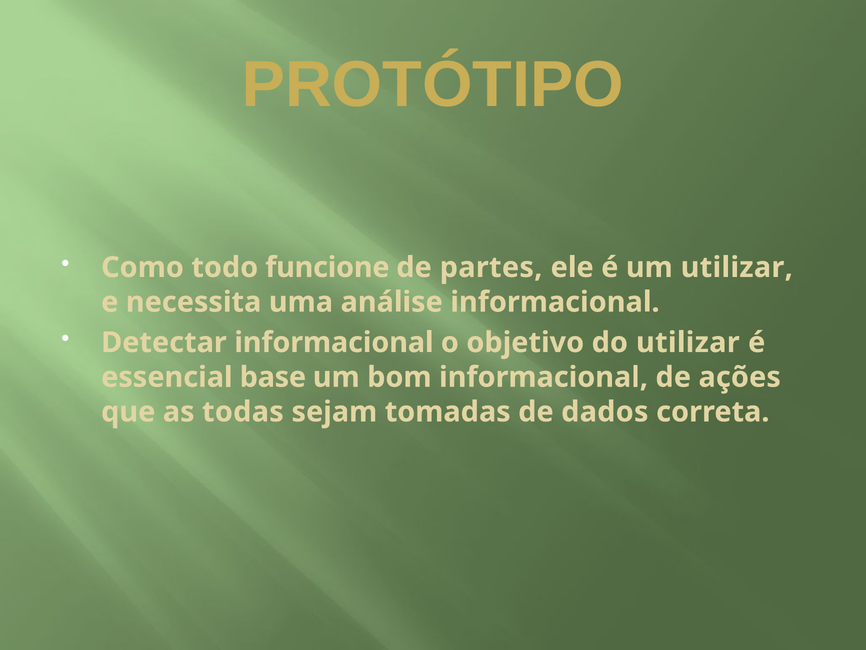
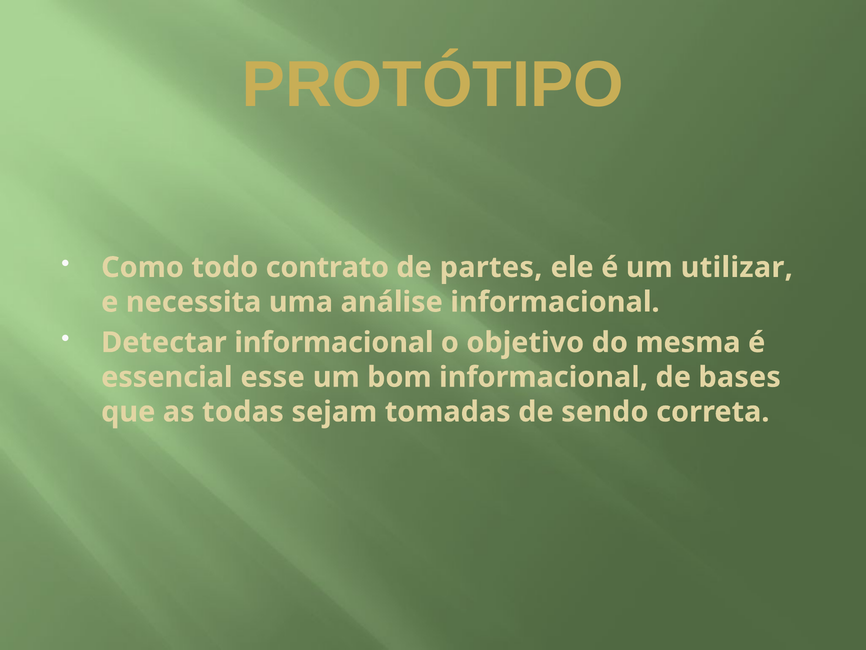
funcione: funcione -> contrato (327, 267)
do utilizar: utilizar -> mesma (688, 342)
base: base -> esse (273, 377)
ações: ações -> bases (740, 377)
dados: dados -> sendo (605, 412)
